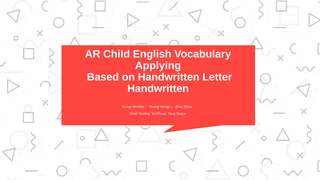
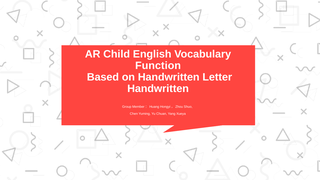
Applying: Applying -> Function (158, 66)
